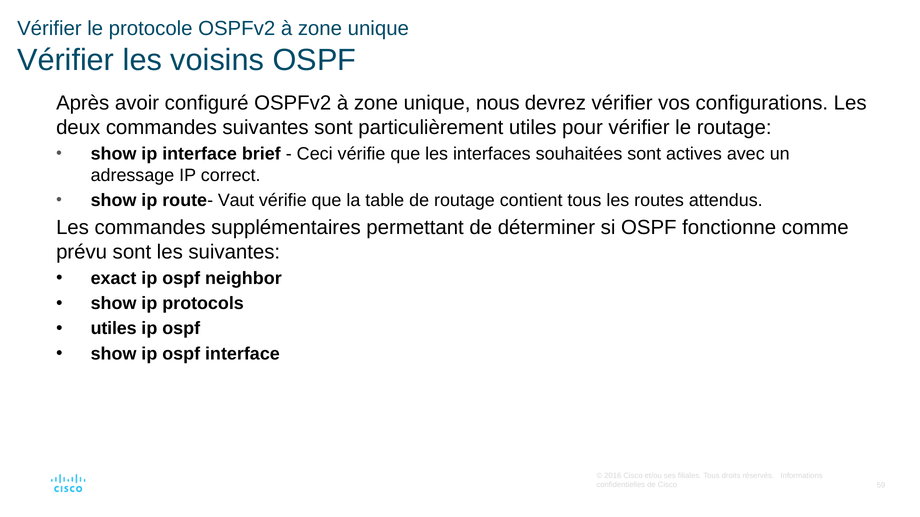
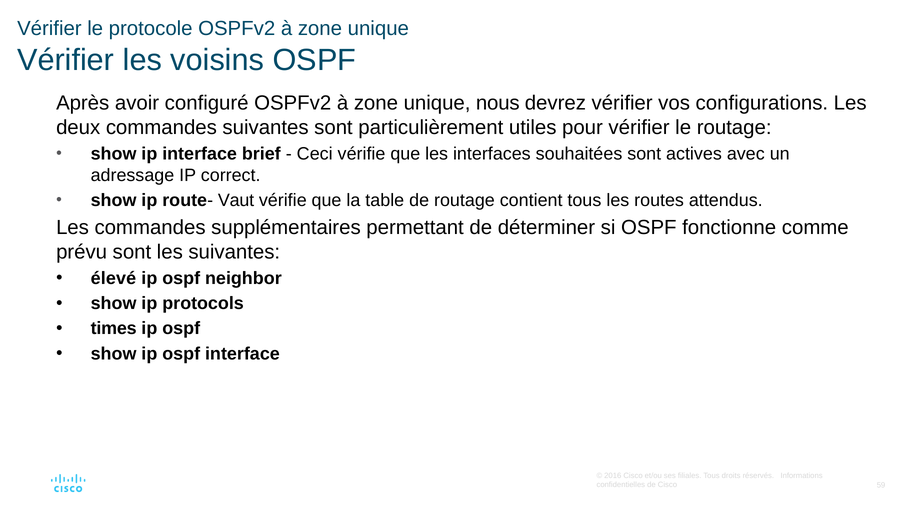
exact: exact -> élevé (113, 279)
utiles: utiles -> times (114, 329)
